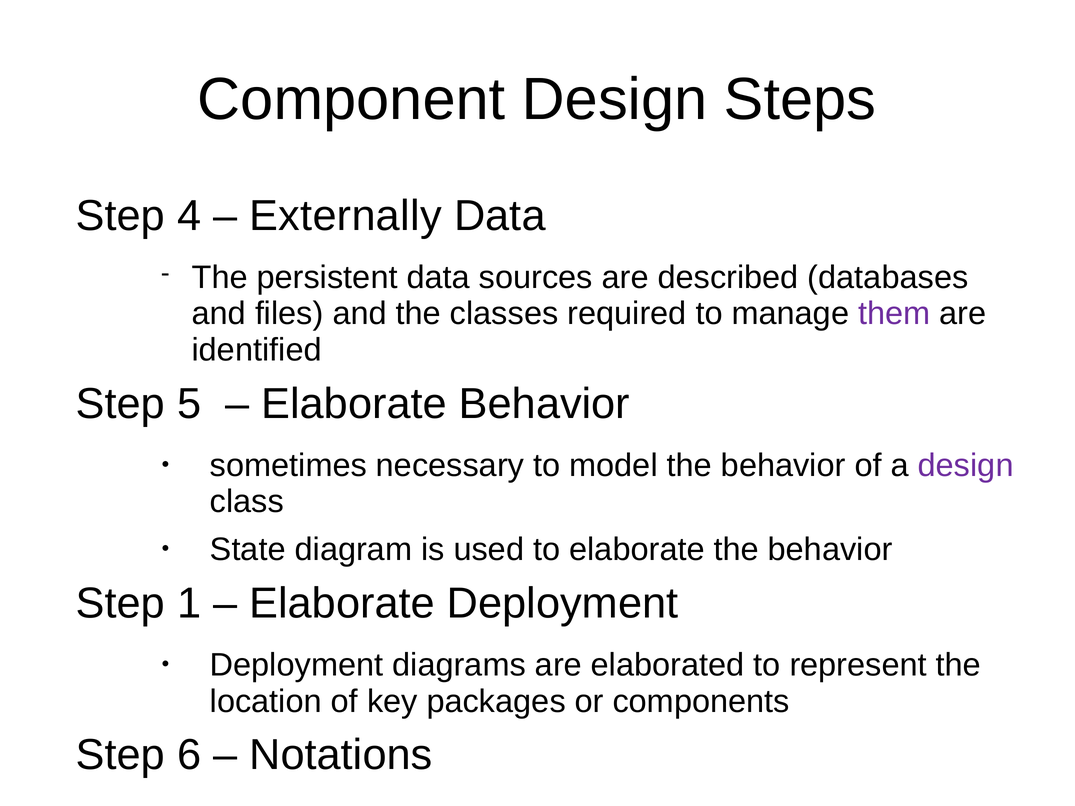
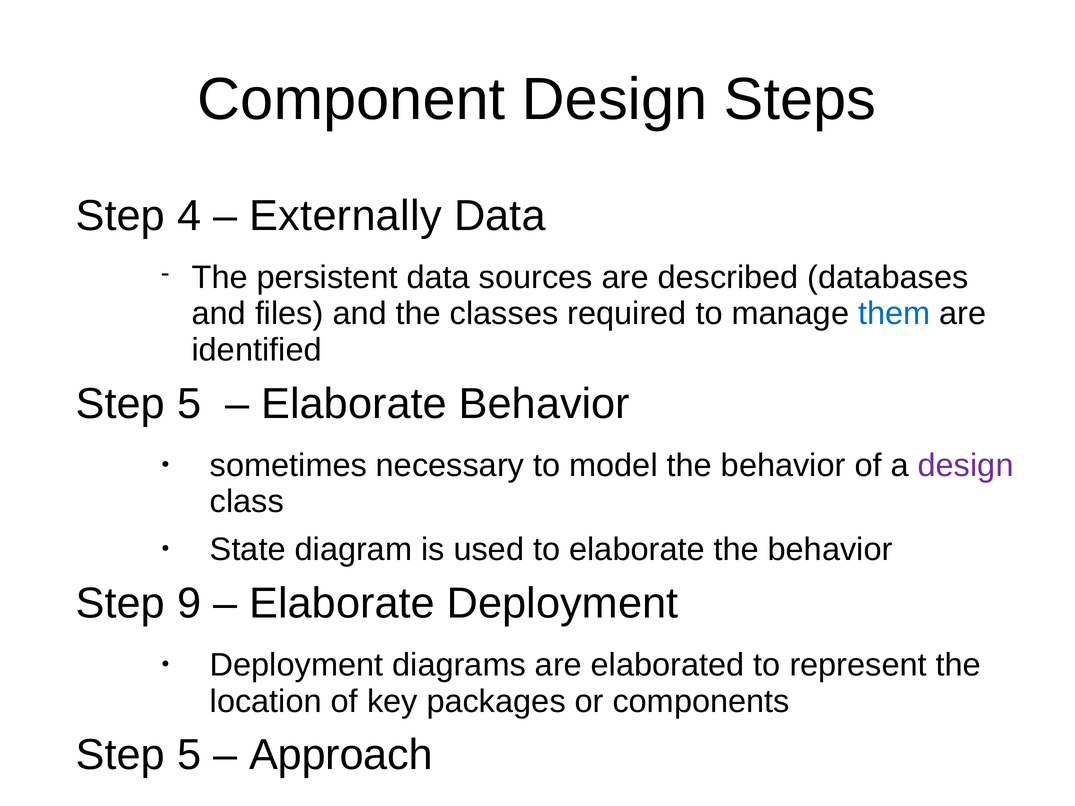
them colour: purple -> blue (894, 314)
1: 1 -> 9 (189, 604)
6: 6 -> 5 (189, 755)
Notations: Notations -> Approach (341, 755)
